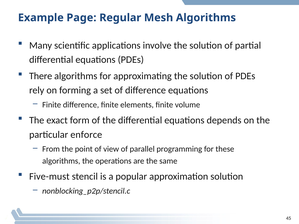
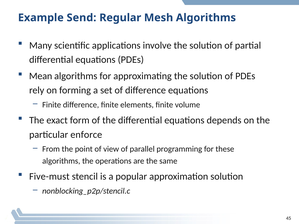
Page: Page -> Send (81, 18)
There: There -> Mean (41, 76)
